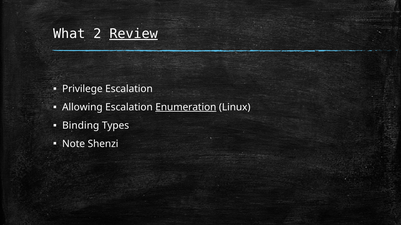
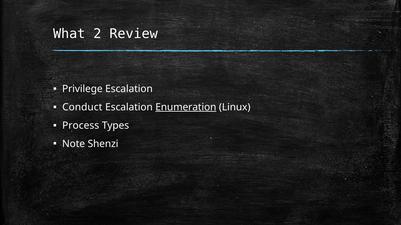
Review underline: present -> none (134, 34)
Allowing: Allowing -> Conduct (82, 107)
Binding: Binding -> Process (81, 126)
